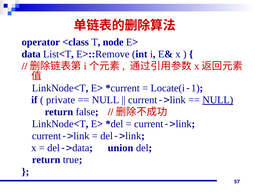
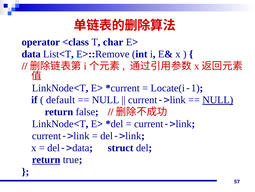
node: node -> char (113, 42)
private: private -> default (61, 100)
union: union -> struct (121, 147)
return underline: none -> present (46, 159)
